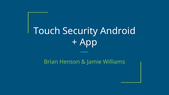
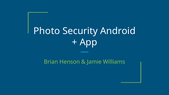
Touch: Touch -> Photo (47, 31)
